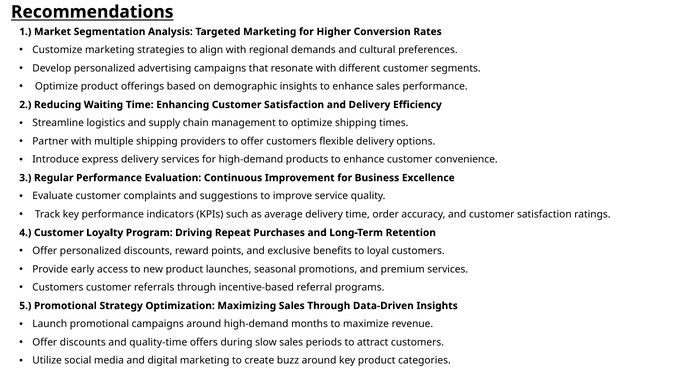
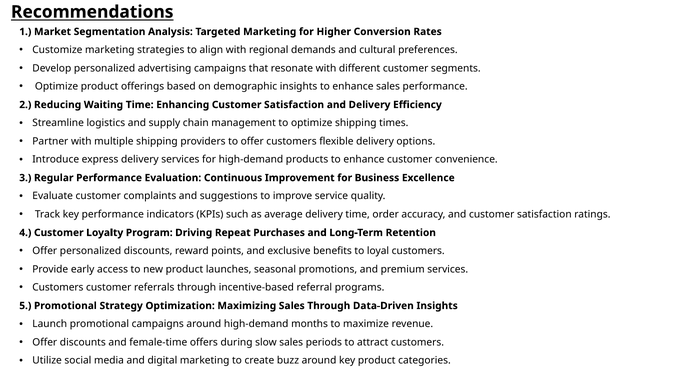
quality-time: quality-time -> female-time (158, 342)
